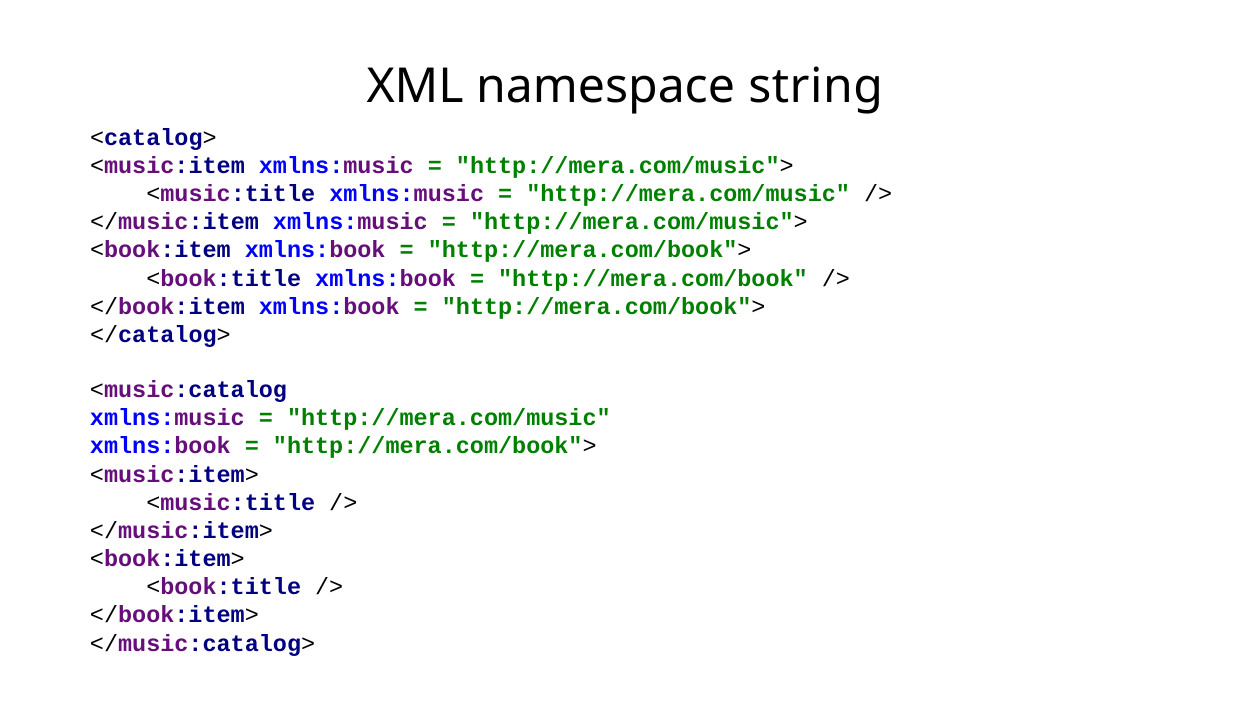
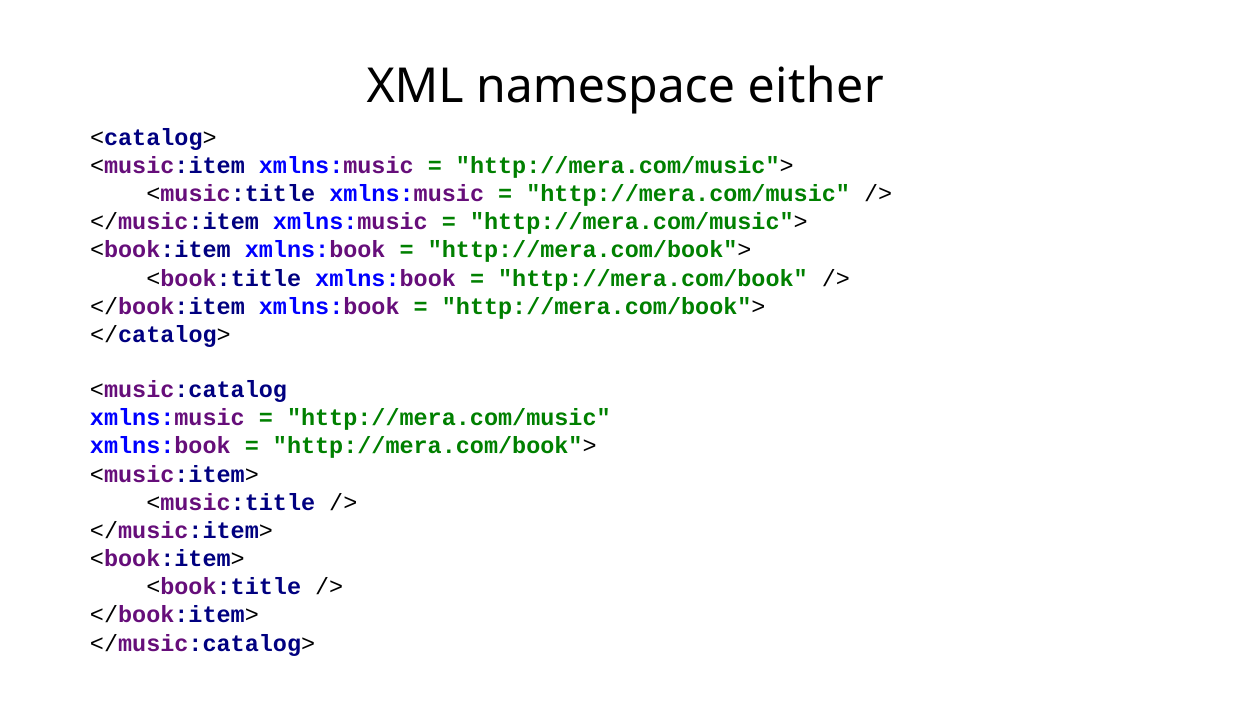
string: string -> either (816, 86)
